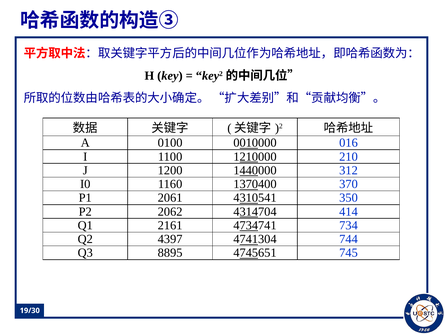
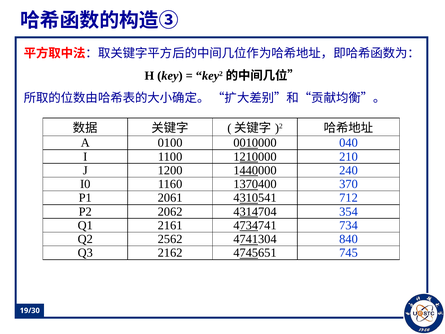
016: 016 -> 040 (348, 143)
312: 312 -> 240 (348, 170)
350: 350 -> 712 (348, 198)
414: 414 -> 354 (348, 211)
4397: 4397 -> 2562 (170, 239)
744: 744 -> 840 (348, 239)
8895: 8895 -> 2162 (170, 253)
